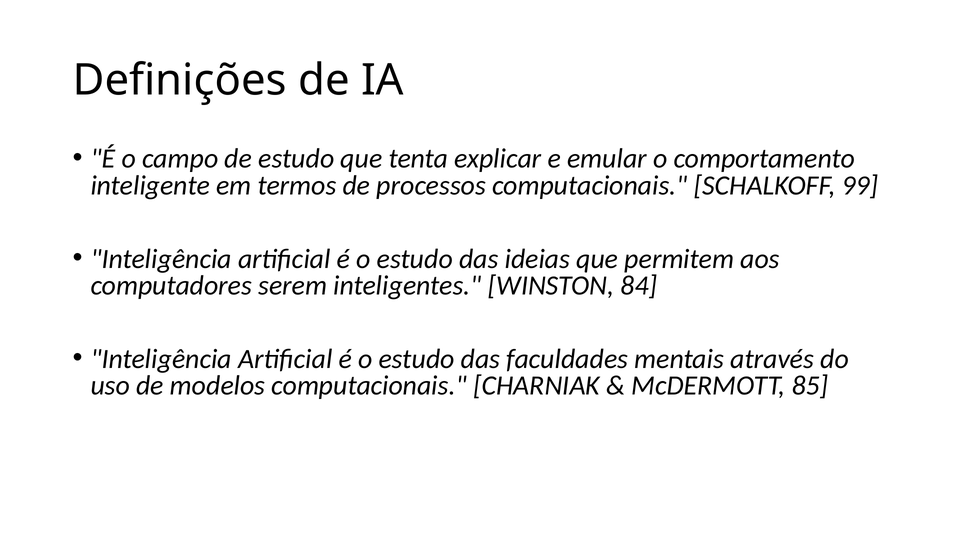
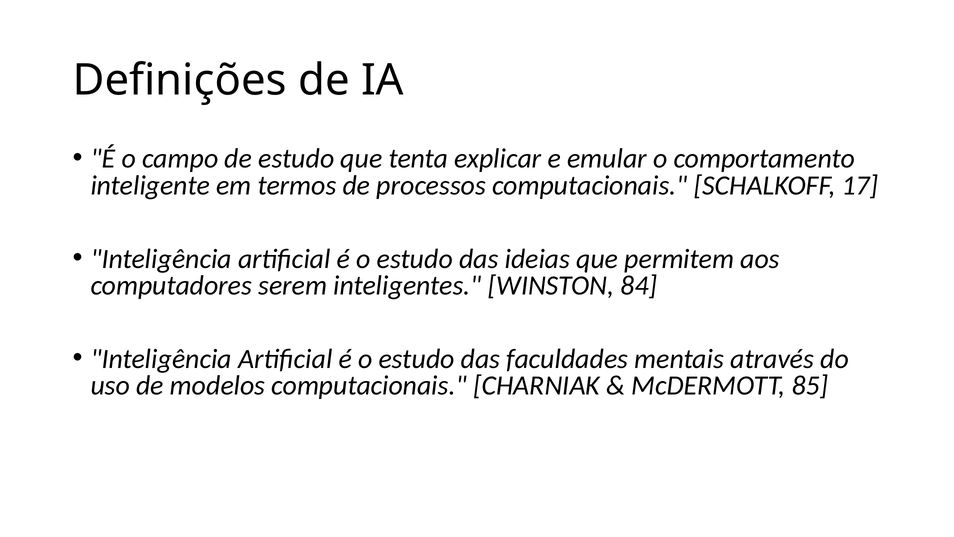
99: 99 -> 17 (860, 185)
